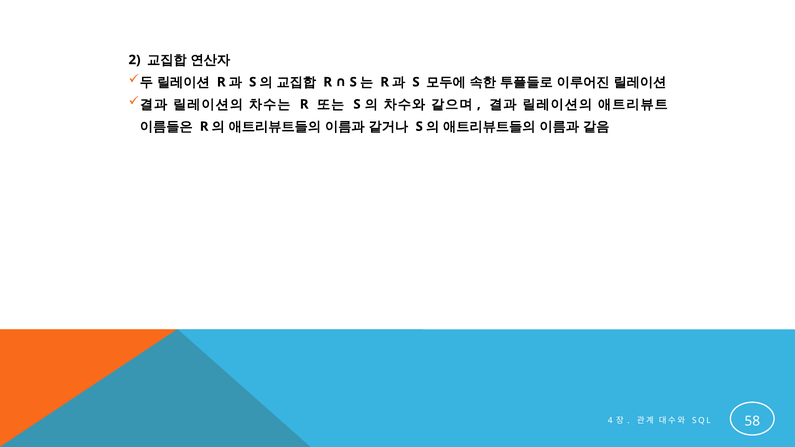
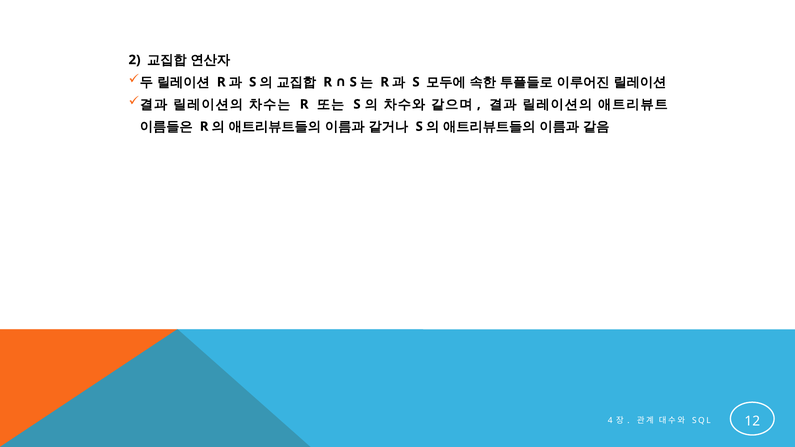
58: 58 -> 12 (752, 421)
